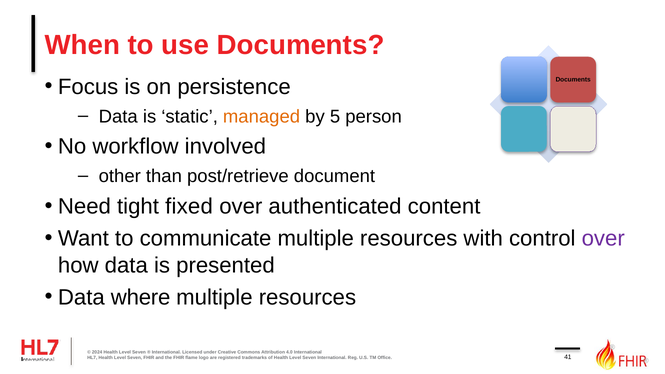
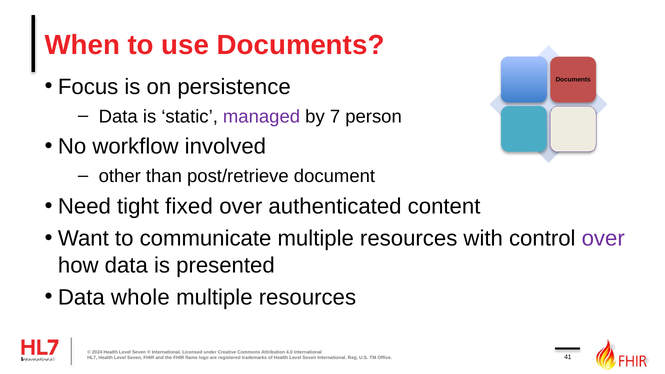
managed colour: orange -> purple (262, 116)
5: 5 -> 7 (335, 116)
where: where -> whole (140, 297)
